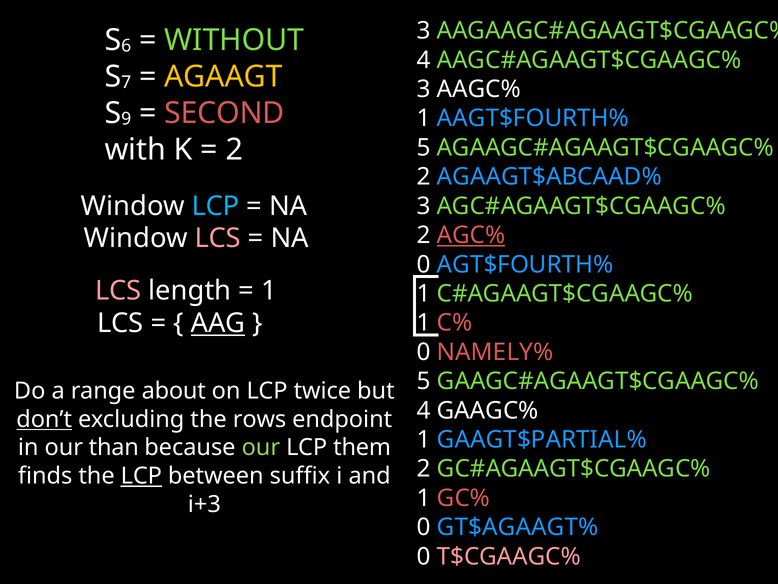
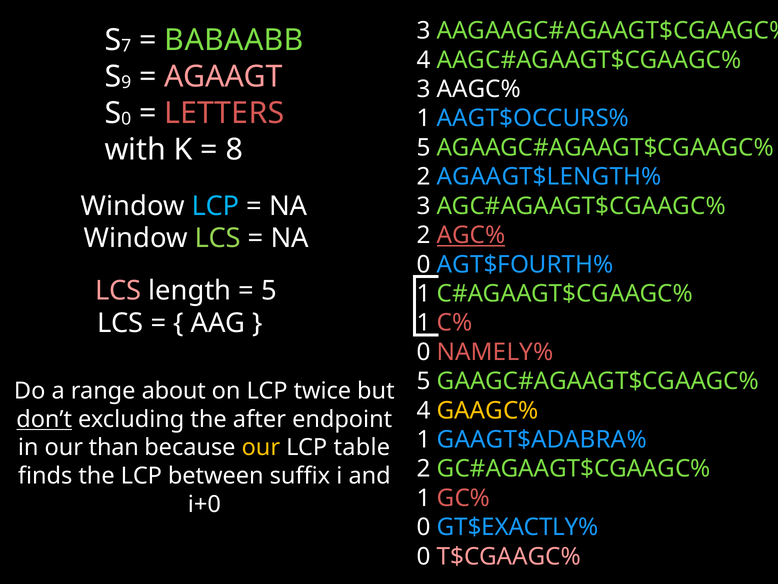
6: 6 -> 7 (126, 46)
WITHOUT: WITHOUT -> BABAABB (234, 40)
7: 7 -> 9 (126, 82)
AGAAGT colour: yellow -> pink (223, 77)
9: 9 -> 0 (126, 119)
SECOND: SECOND -> LETTERS (224, 113)
AAGT$FOURTH%: AAGT$FOURTH% -> AAGT$OCCURS% (533, 118)
2: 2 -> 8 (234, 150)
AGAAGT$ABCAAD%: AGAAGT$ABCAAD% -> AGAAGT$LENGTH% (549, 177)
LCS colour: pink -> light green (218, 238)
1: 1 -> 5 (269, 291)
AAG underline: present -> none (218, 323)
GAAGC% colour: white -> yellow (488, 410)
rows: rows -> after (259, 419)
GAAGT$PARTIAL%: GAAGT$PARTIAL% -> GAAGT$ADABRA% (542, 439)
our colour: light green -> yellow (261, 447)
them: them -> table (362, 447)
LCP underline: present -> none (141, 476)
i+3: i+3 -> i+0 (204, 504)
GT$AGAAGT%: GT$AGAAGT% -> GT$EXACTLY% (518, 527)
